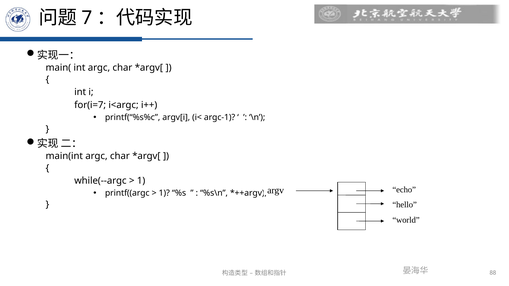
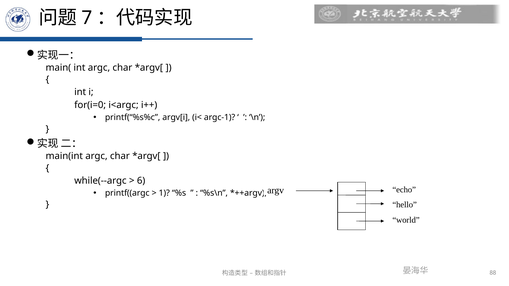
for(i=7: for(i=7 -> for(i=0 (90, 105)
1: 1 -> 6 (141, 181)
